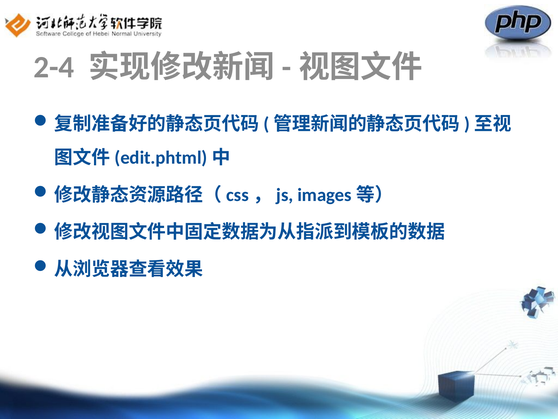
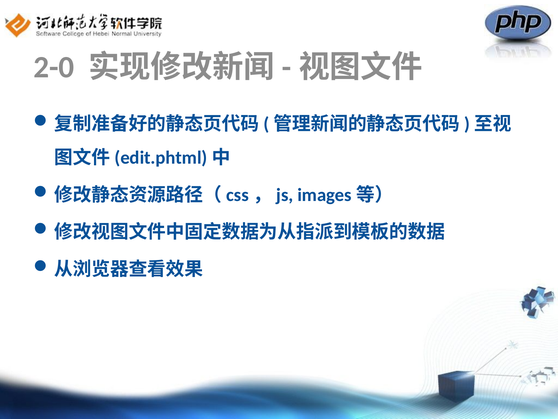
2-4: 2-4 -> 2-0 (54, 67)
